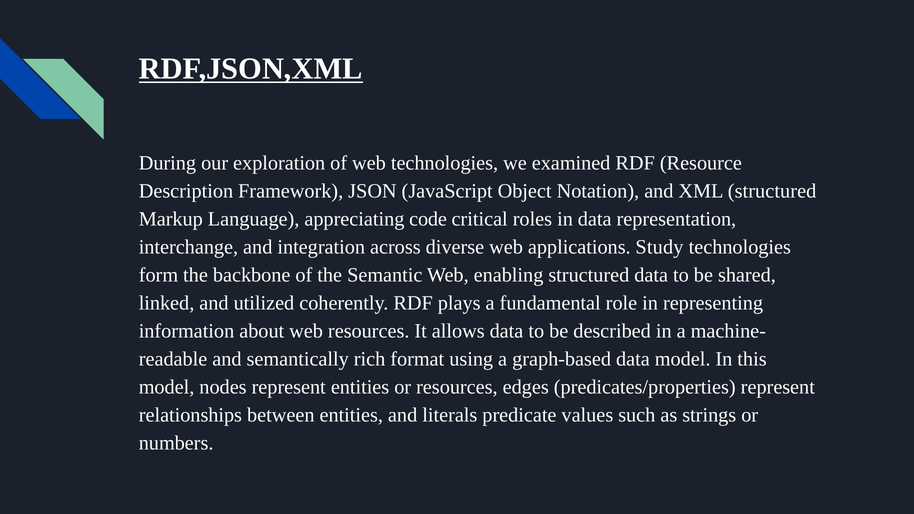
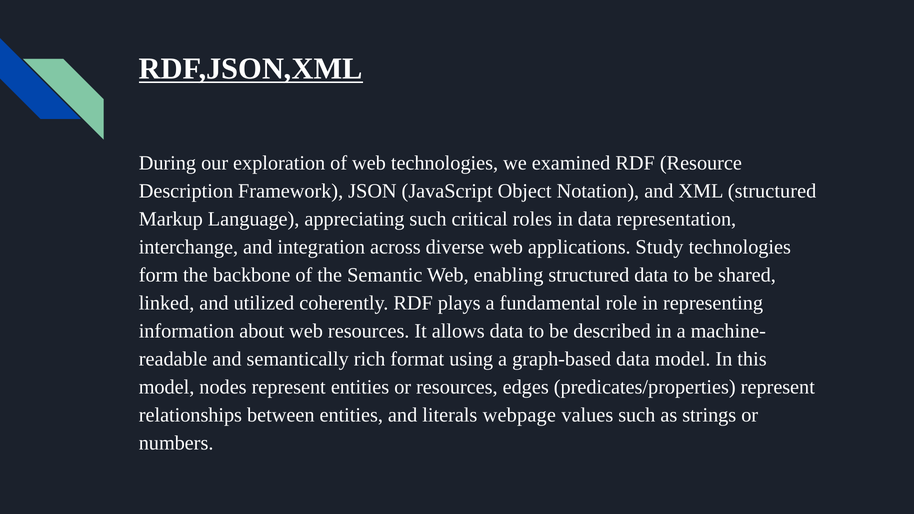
appreciating code: code -> such (428, 219)
predicate: predicate -> webpage (519, 415)
